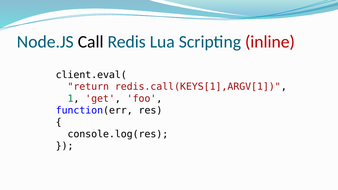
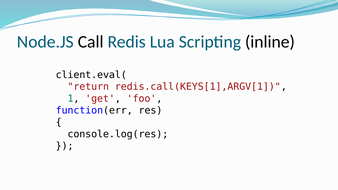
inline colour: red -> black (270, 42)
